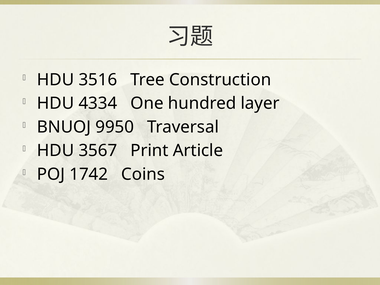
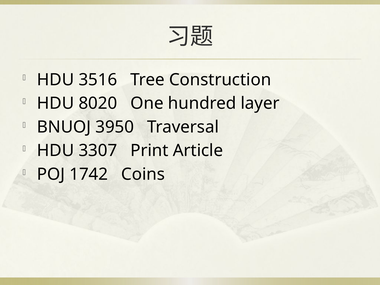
4334: 4334 -> 8020 (98, 103)
9950: 9950 -> 3950 (115, 127)
3567: 3567 -> 3307 (98, 151)
